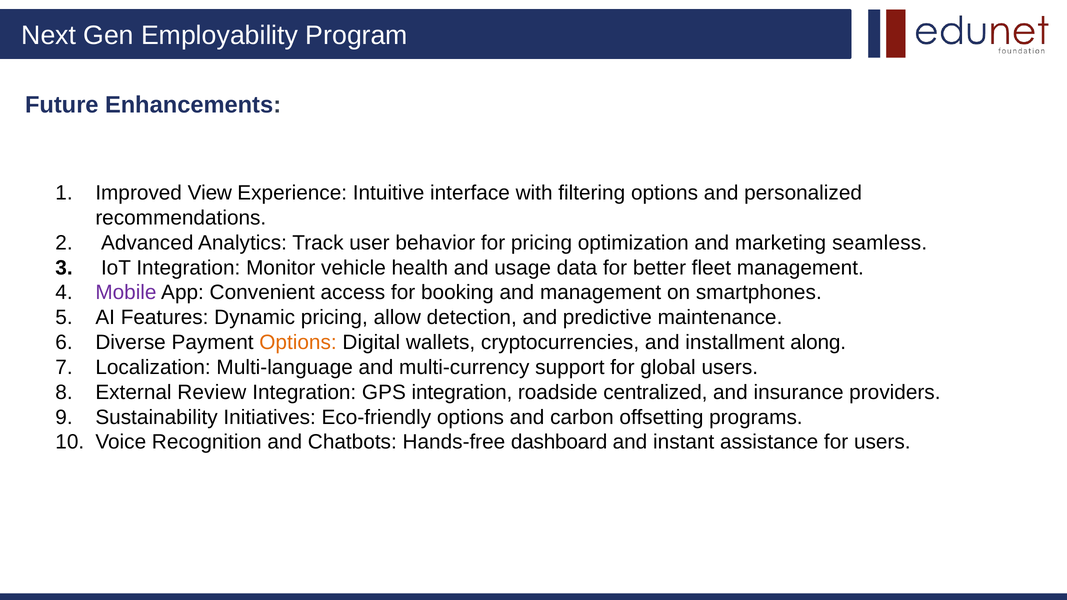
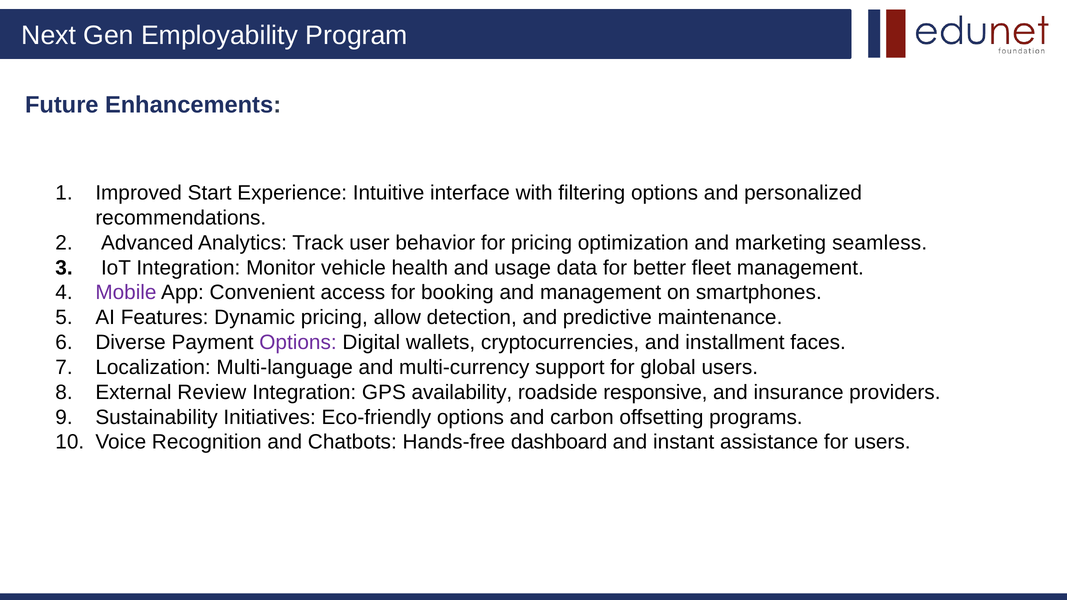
View: View -> Start (210, 193)
Options colour: orange -> purple (298, 343)
along: along -> faces (818, 343)
GPS integration: integration -> availability (462, 392)
centralized: centralized -> responsive (655, 392)
